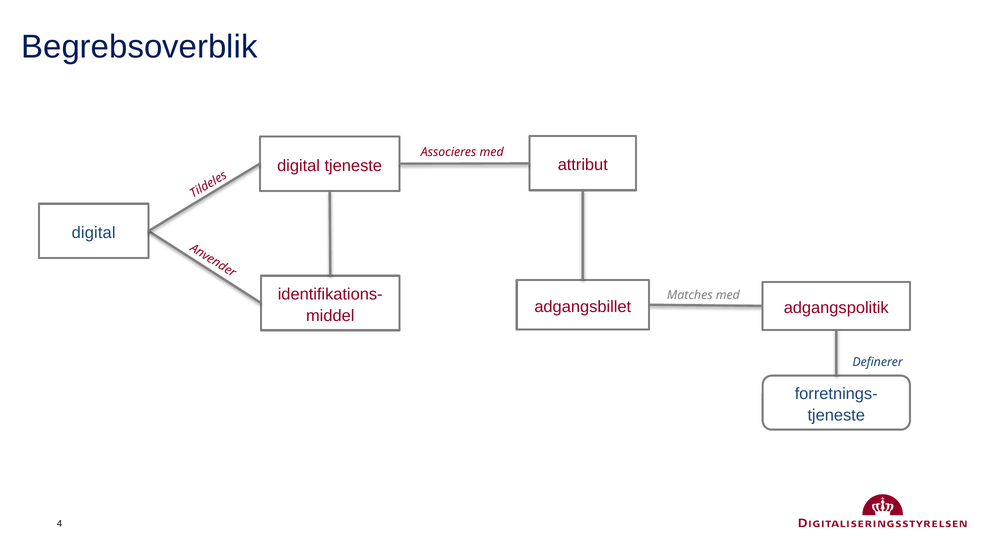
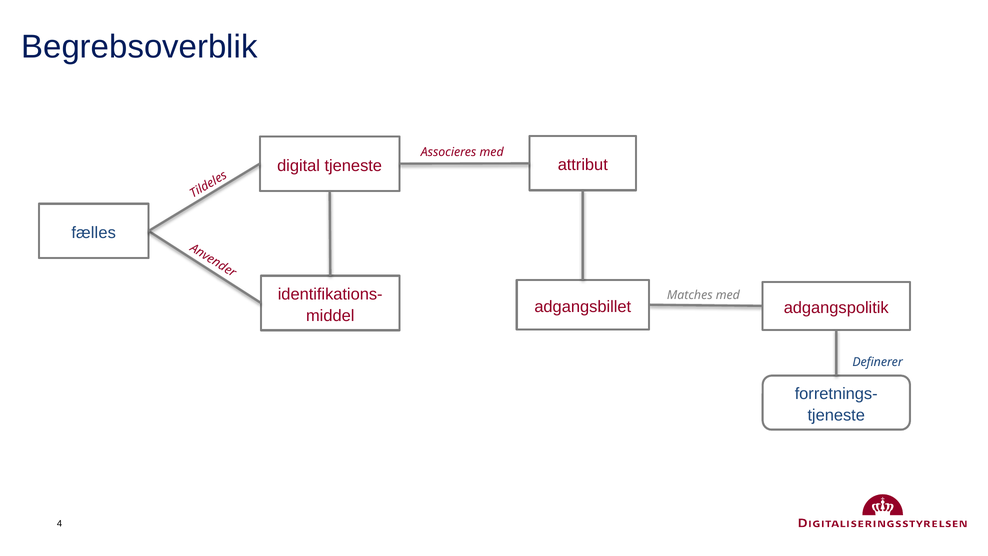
digital: digital -> fælles (94, 233)
